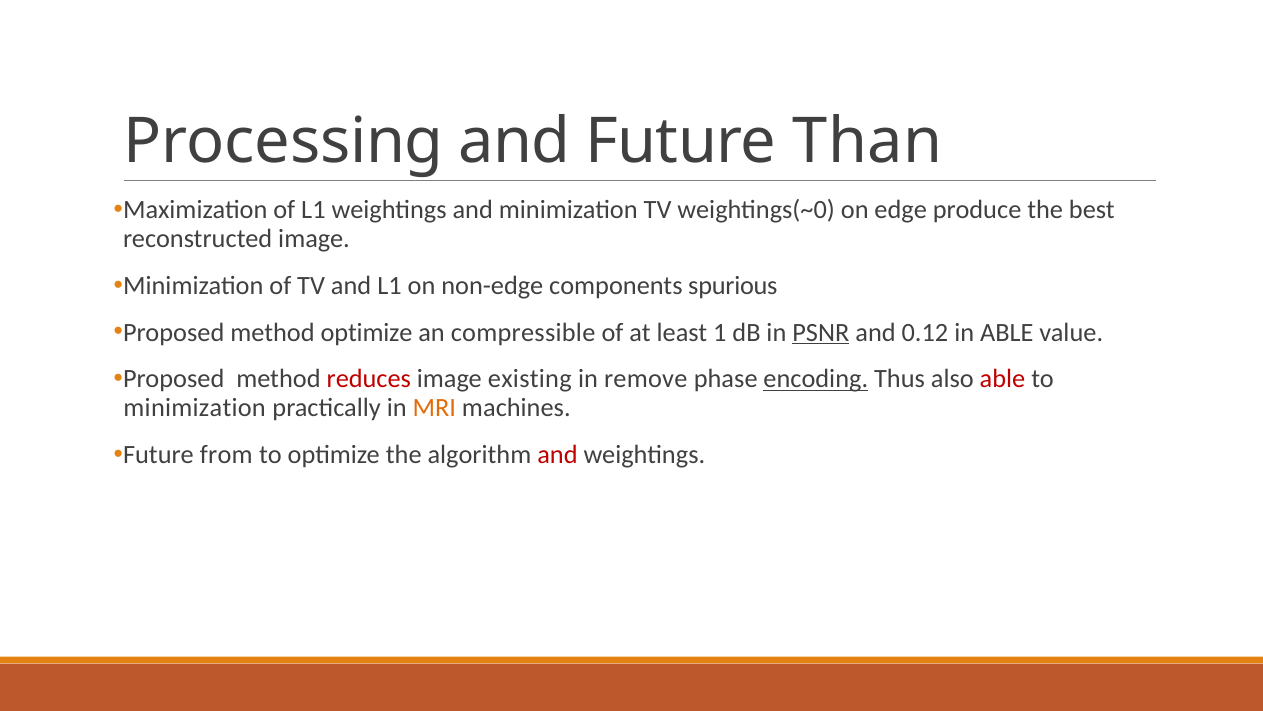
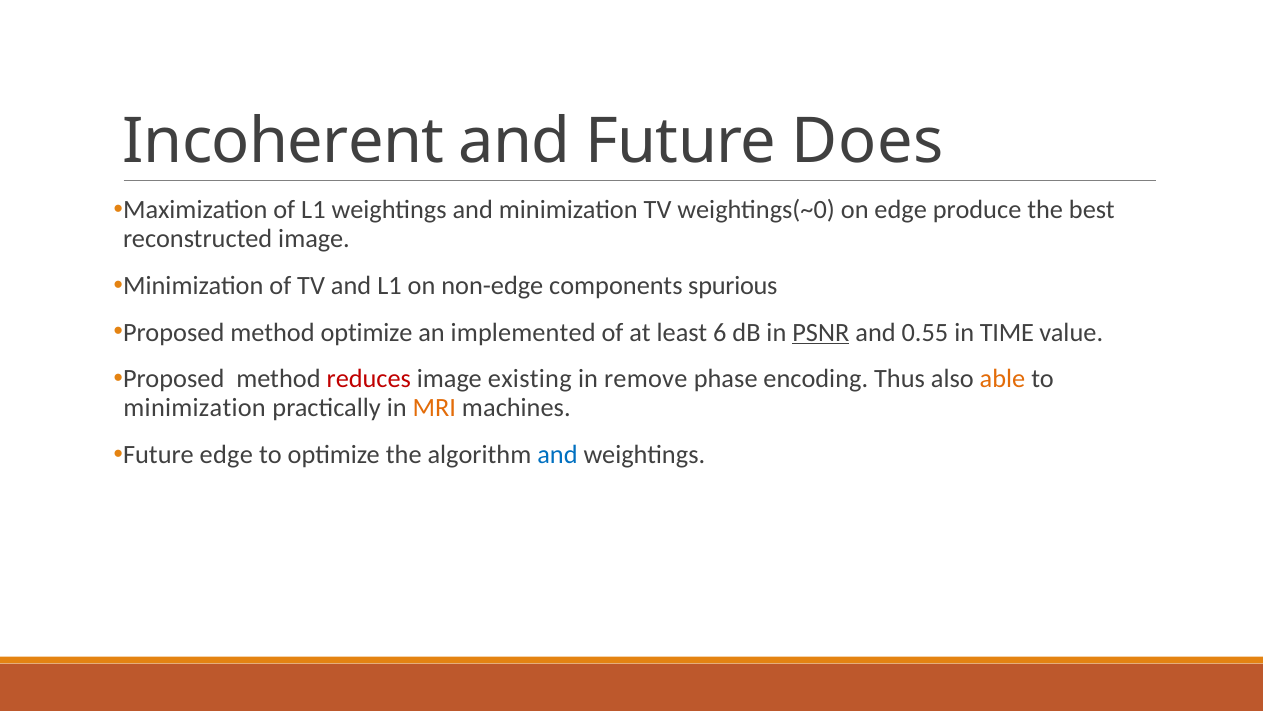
Processing: Processing -> Incoherent (284, 142)
Than: Than -> Does (868, 142)
compressible: compressible -> implemented (523, 332)
1: 1 -> 6 (720, 332)
0.12: 0.12 -> 0.55 (925, 332)
in ABLE: ABLE -> TIME (1007, 332)
encoding underline: present -> none (816, 379)
able colour: red -> orange (1002, 379)
Future from: from -> edge (226, 454)
and colour: red -> blue (557, 454)
